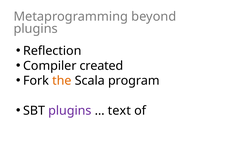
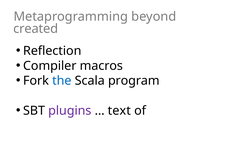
plugins: plugins -> created (36, 29)
created: created -> macros (101, 66)
the colour: orange -> blue (62, 81)
